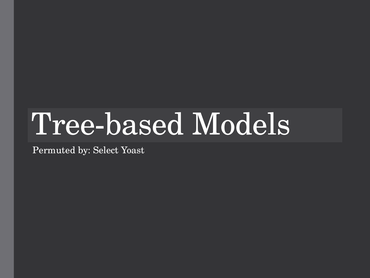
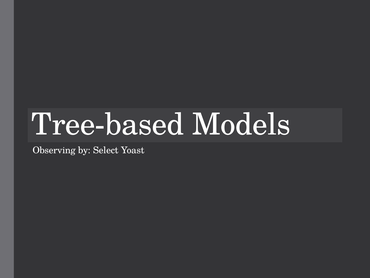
Permuted: Permuted -> Observing (54, 150)
